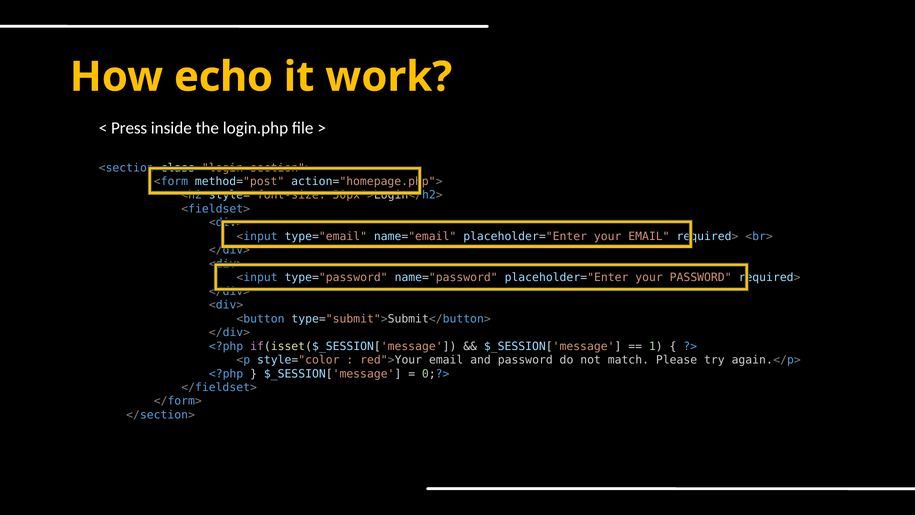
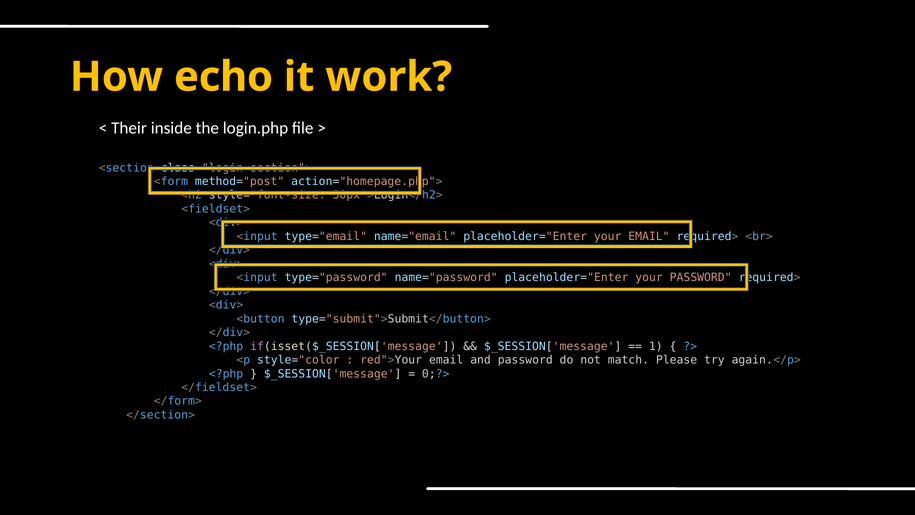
Press: Press -> Their (129, 128)
